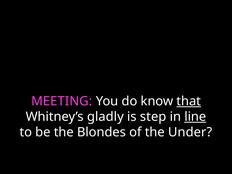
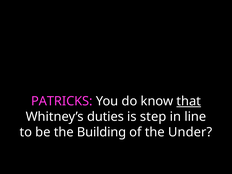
MEETING: MEETING -> PATRICKS (62, 101)
gladly: gladly -> duties (105, 117)
line underline: present -> none (195, 117)
Blondes: Blondes -> Building (102, 132)
